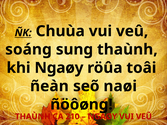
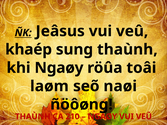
Chuùa: Chuùa -> Jeâsus (60, 31)
soáng: soáng -> khaép (29, 50)
ñeàn: ñeàn -> laøm (49, 86)
